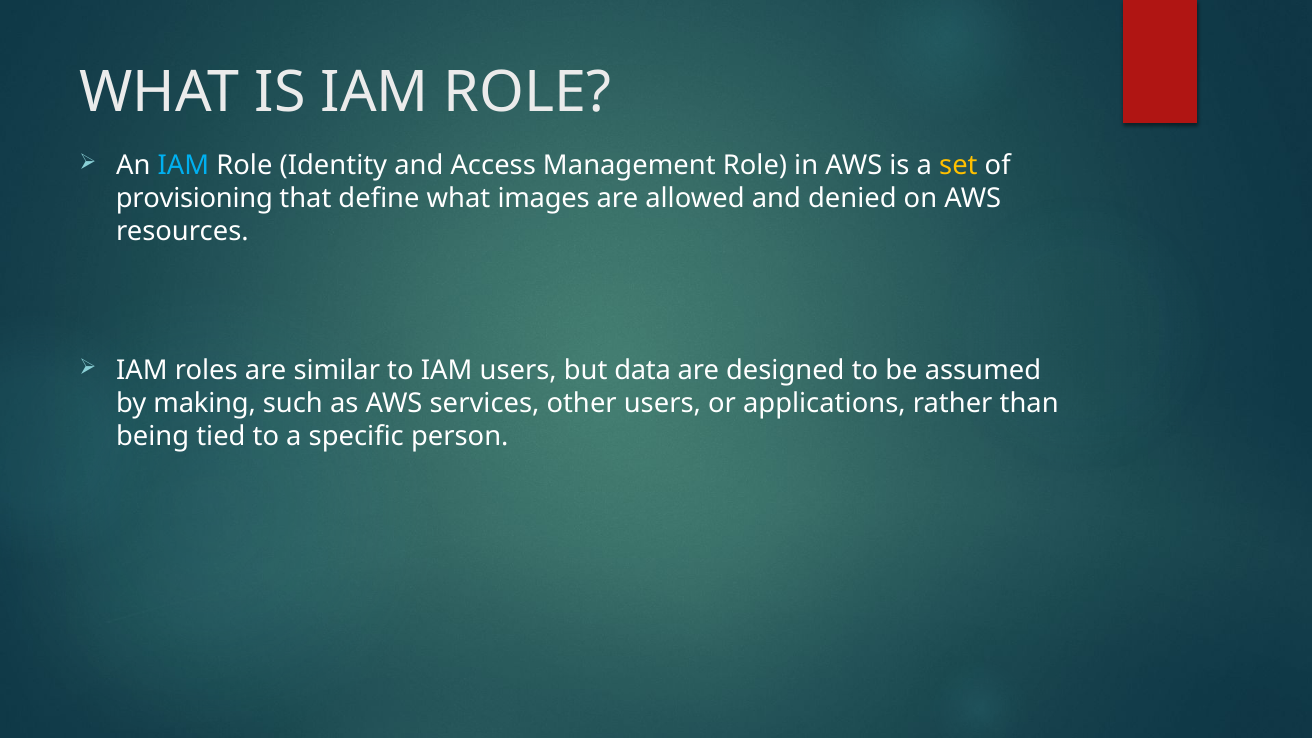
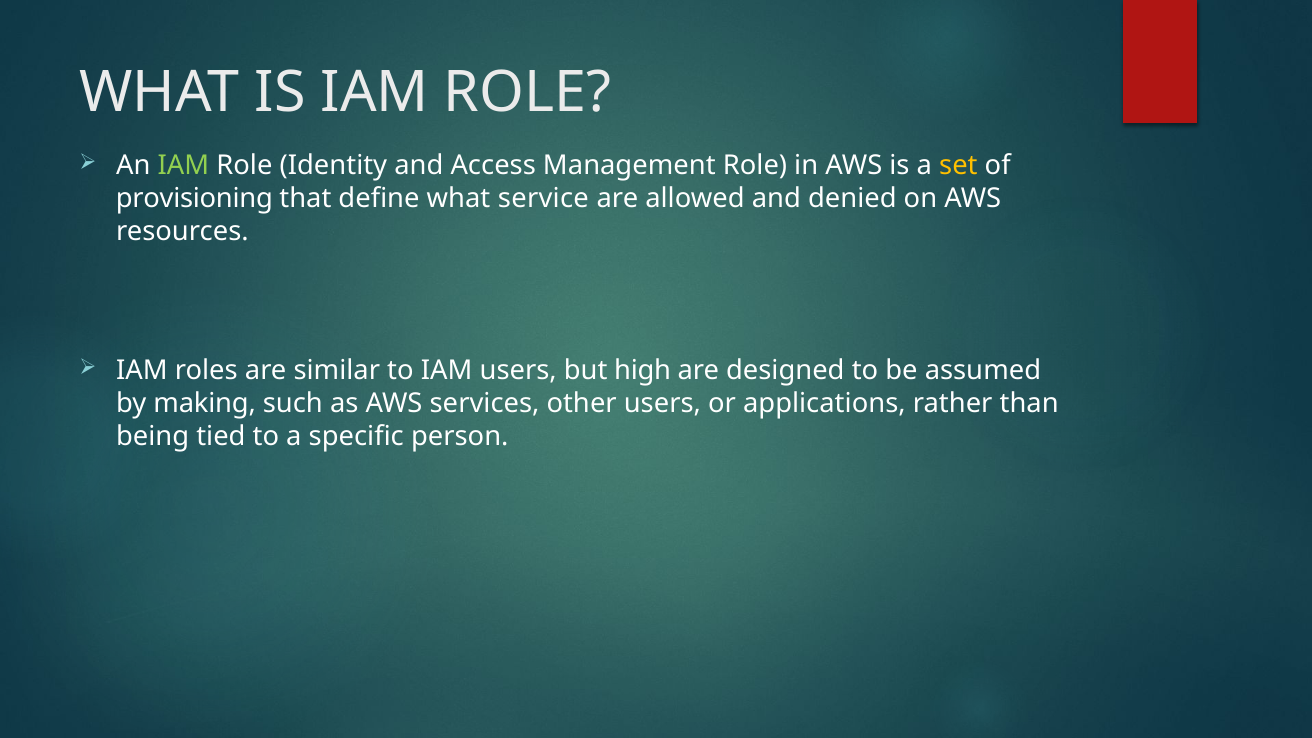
IAM colour: light blue -> light green (183, 166)
images: images -> service (543, 199)
data: data -> high (643, 371)
